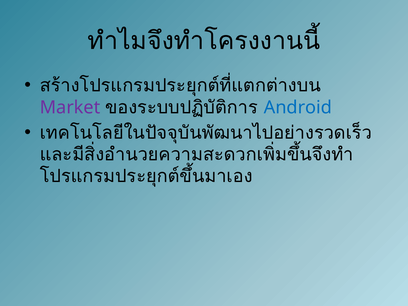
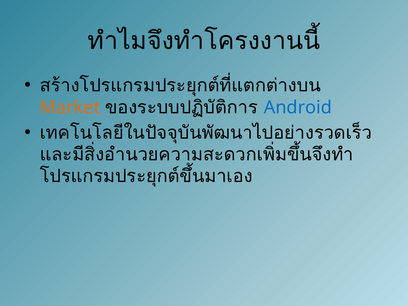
Market colour: purple -> orange (70, 107)
